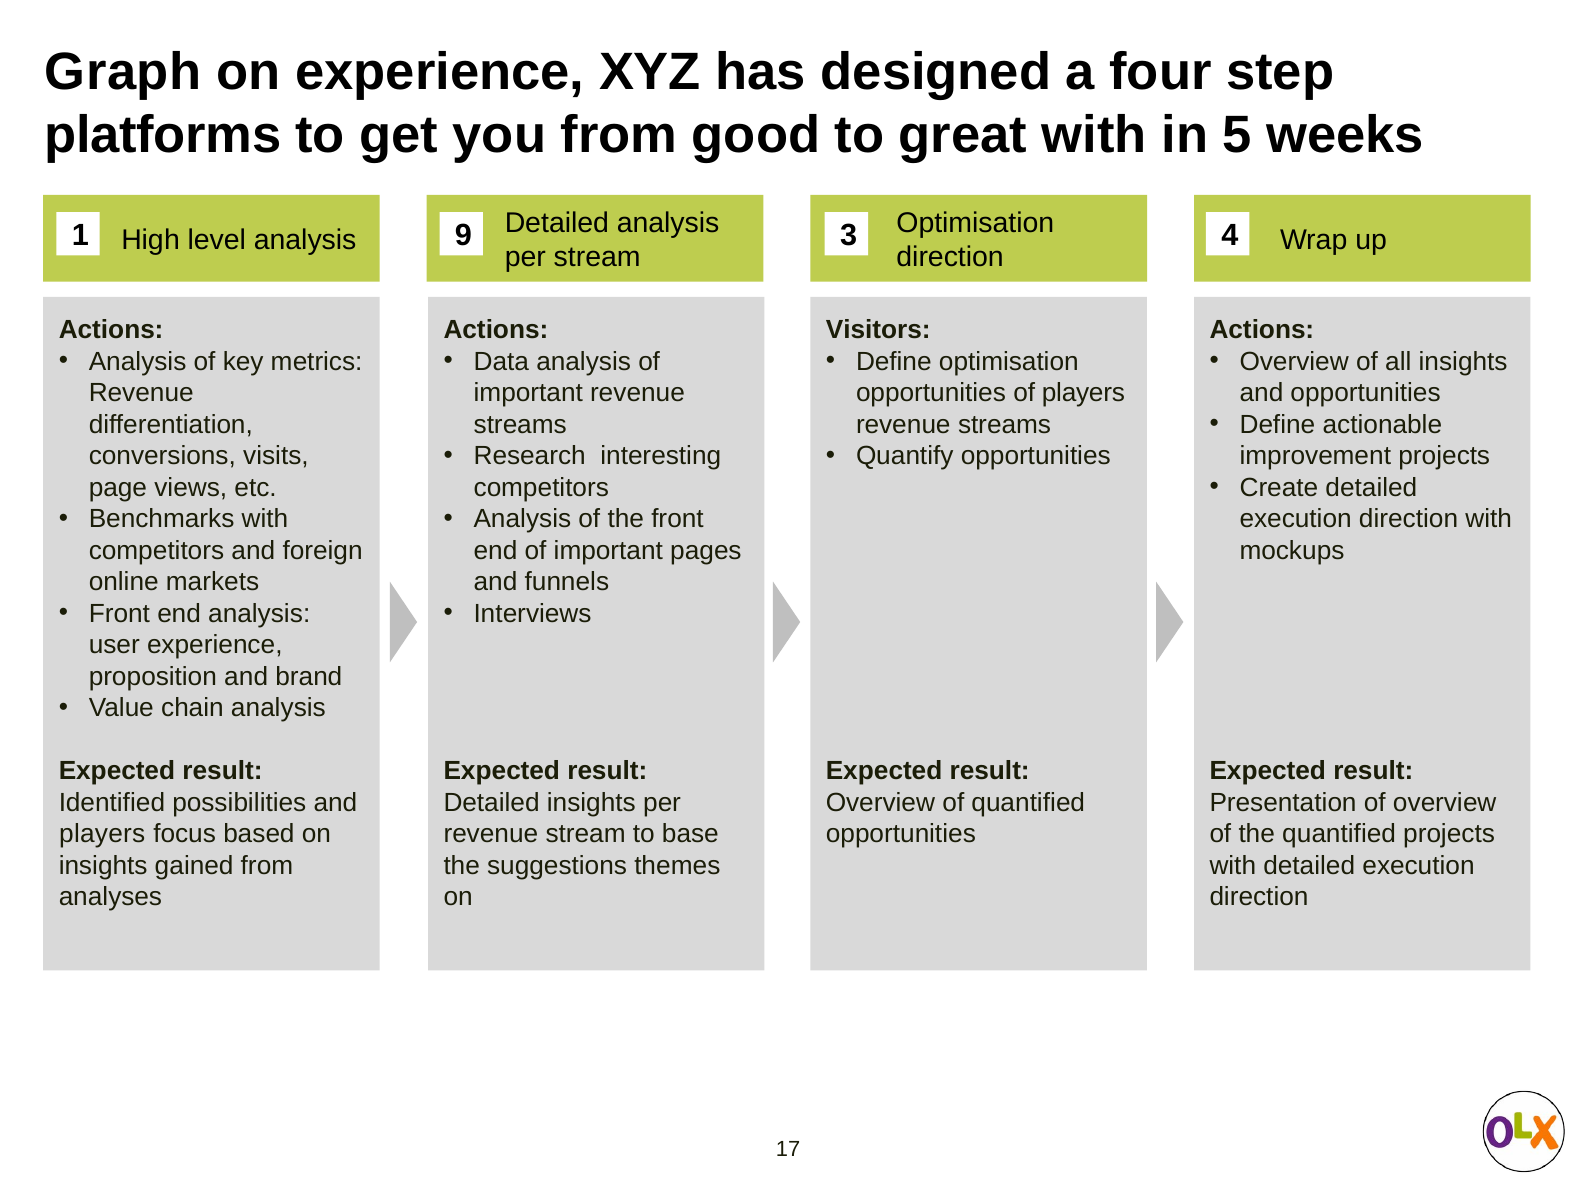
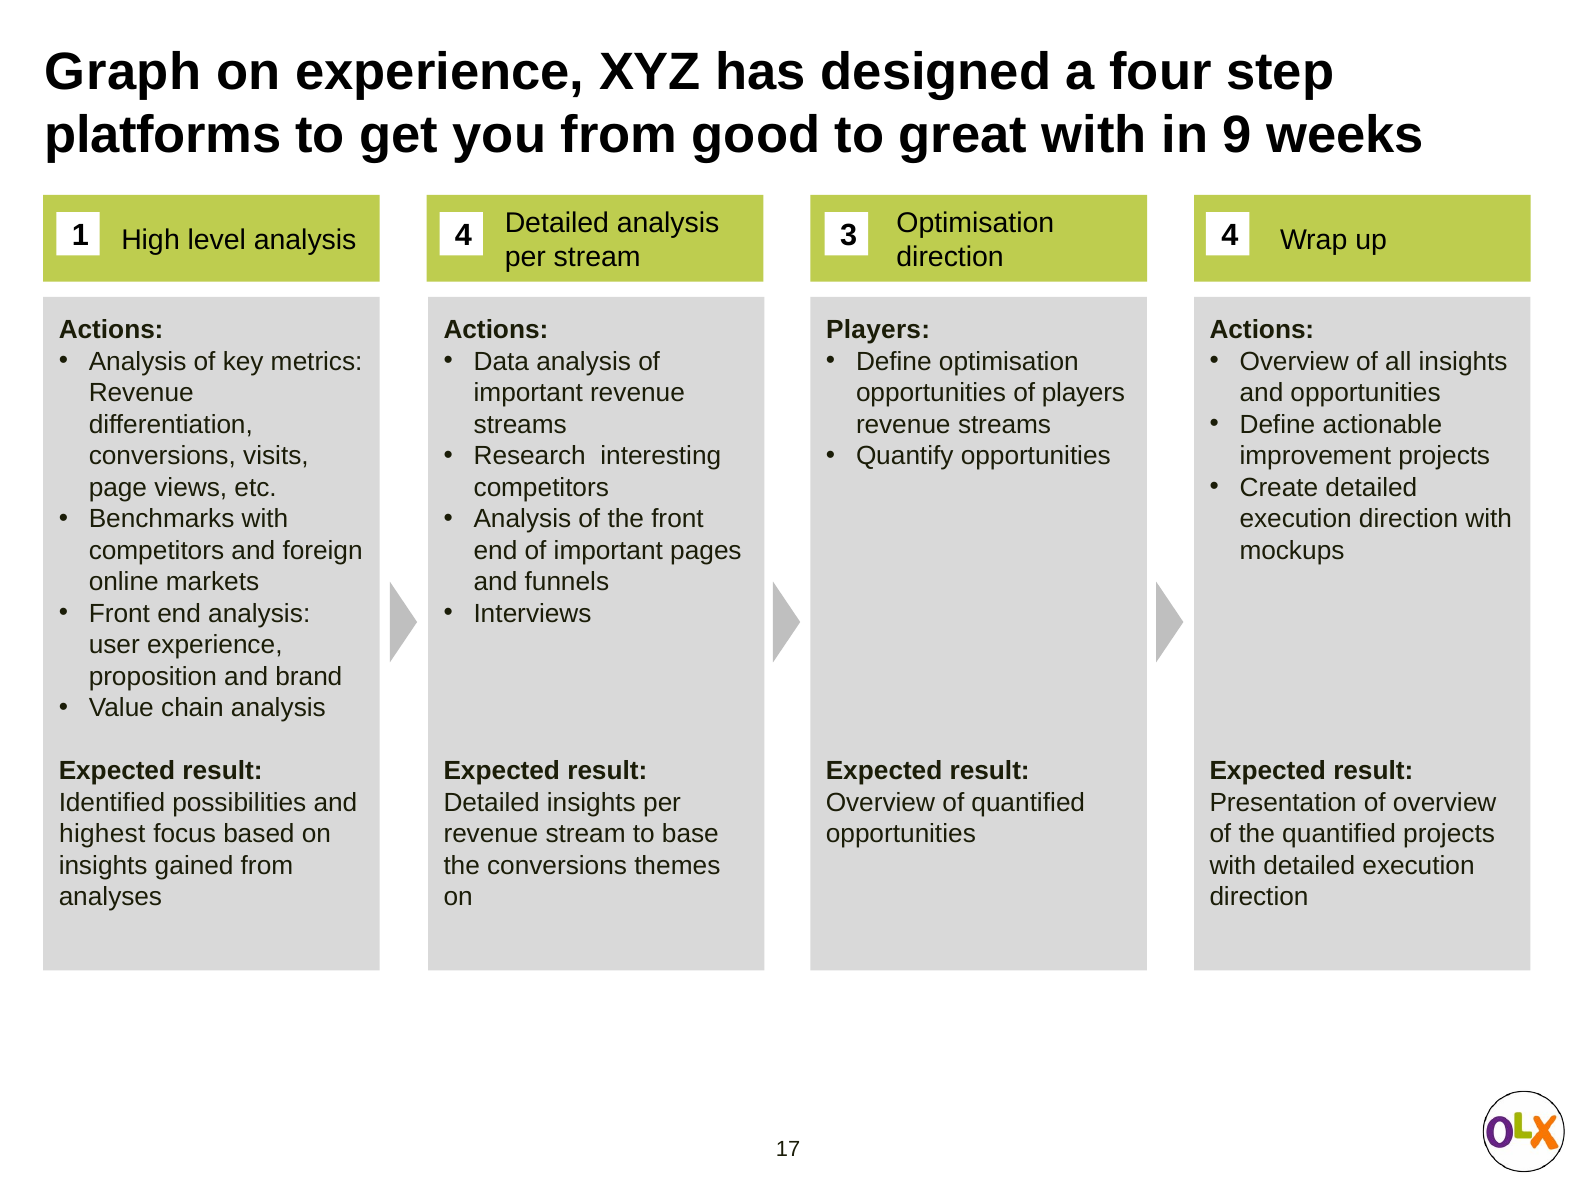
5: 5 -> 9 (1237, 135)
1 9: 9 -> 4 (464, 236)
Visitors: Visitors -> Players (878, 330)
players: players -> highest (102, 834)
the suggestions: suggestions -> conversions (557, 866)
